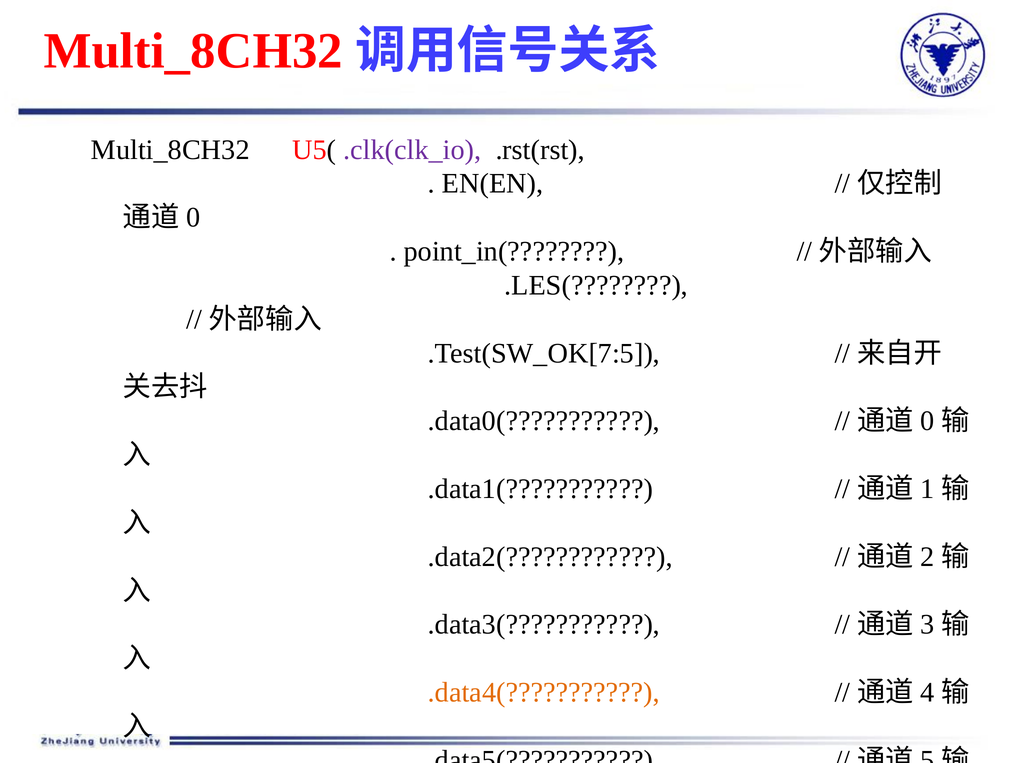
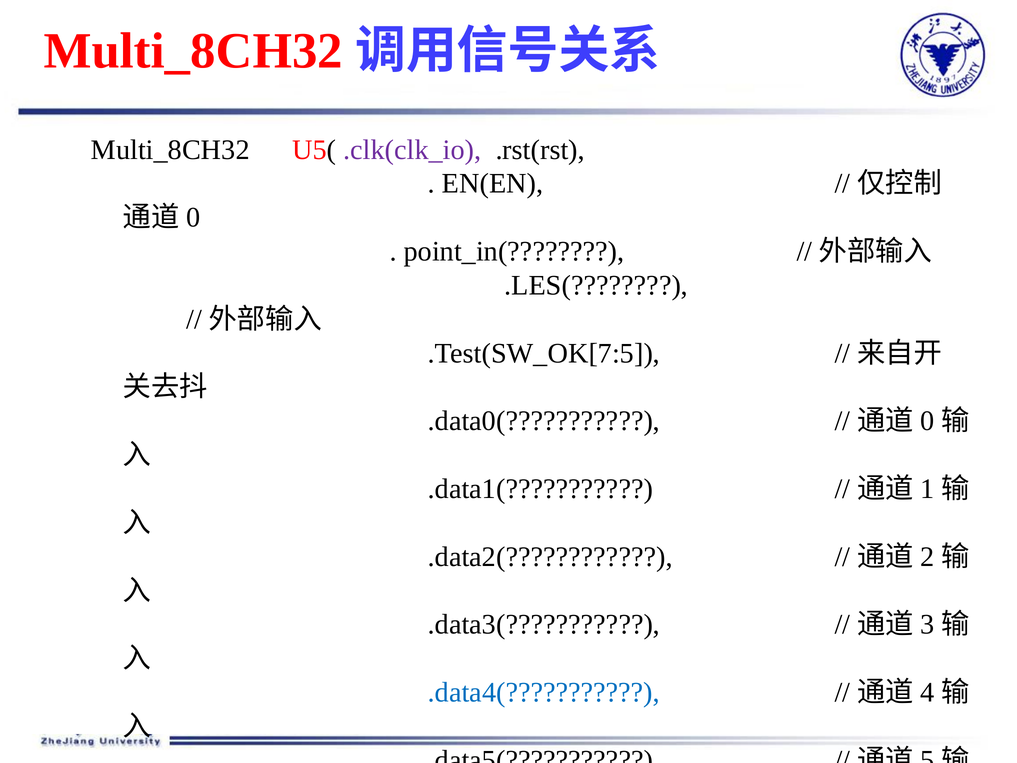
.data4( colour: orange -> blue (544, 692)
